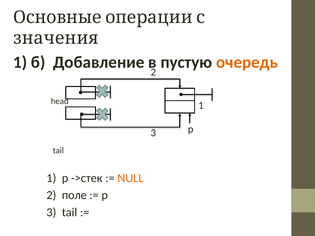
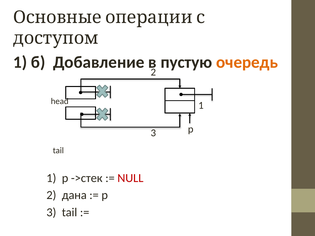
значения: значения -> доступом (56, 38)
NULL colour: orange -> red (130, 178)
поле: поле -> дана (74, 195)
